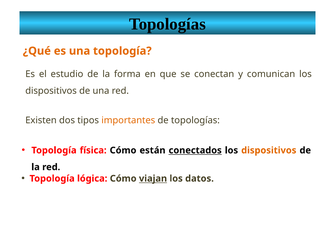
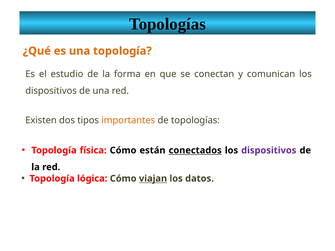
dispositivos colour: orange -> purple (269, 150)
